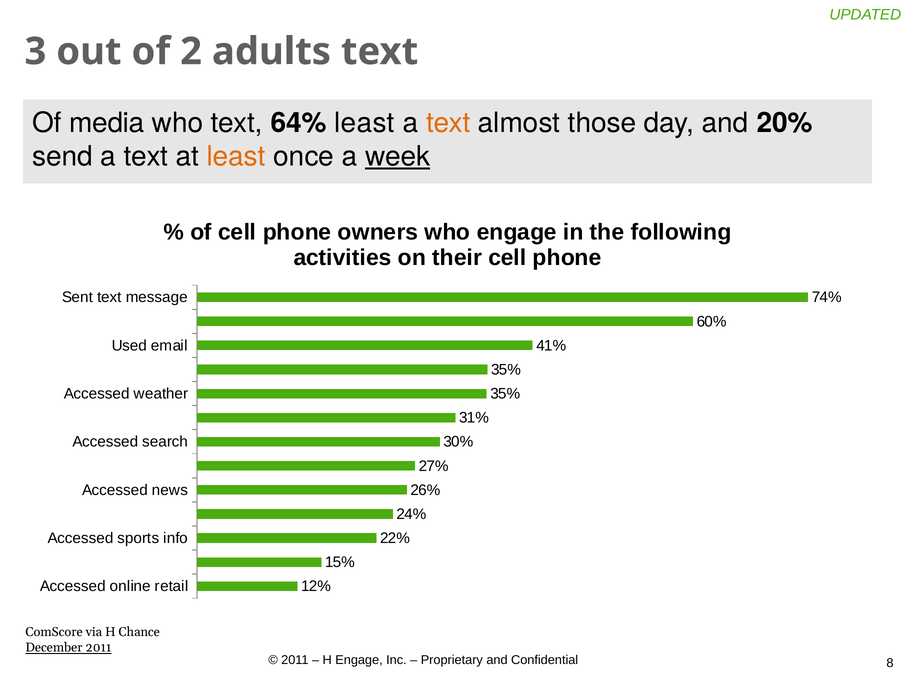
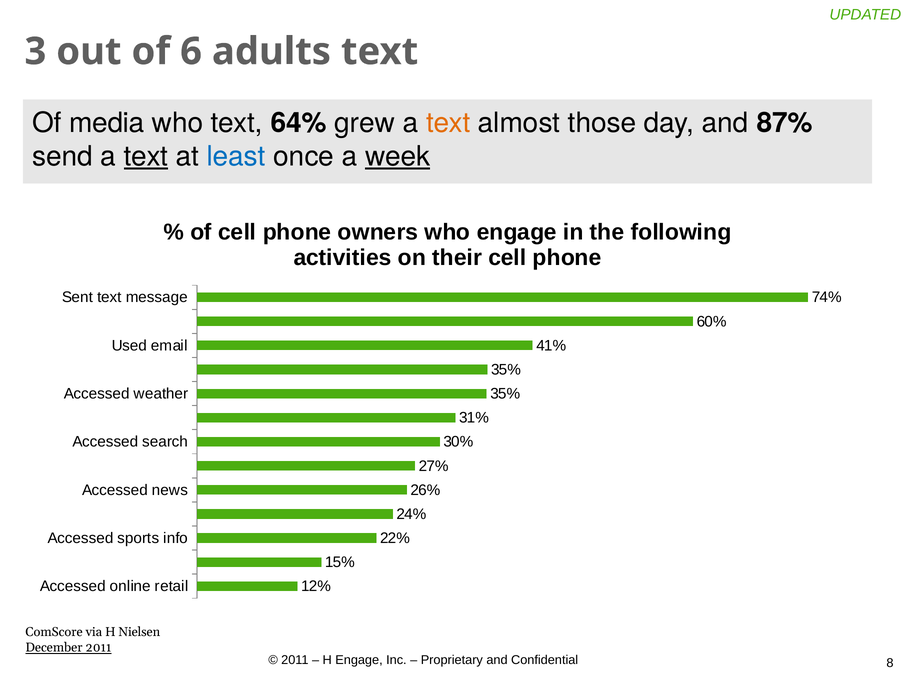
2: 2 -> 6 (191, 52)
64% least: least -> grew (365, 123)
20%: 20% -> 87% (785, 123)
text underline: none -> present (146, 156)
least colour: orange -> blue (236, 156)
Chance: Chance -> Nielsen (139, 633)
